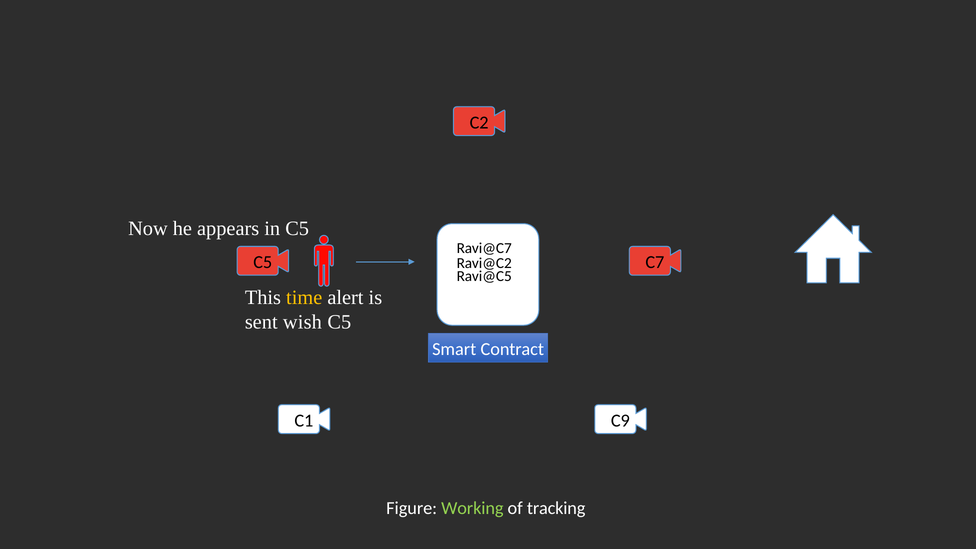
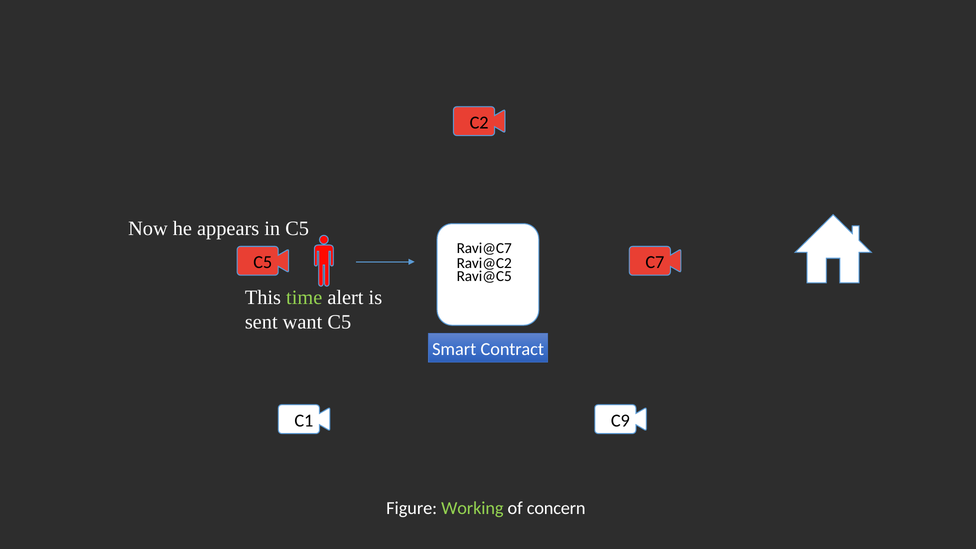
time colour: yellow -> light green (304, 298)
wish: wish -> want (302, 322)
tracking: tracking -> concern (556, 508)
